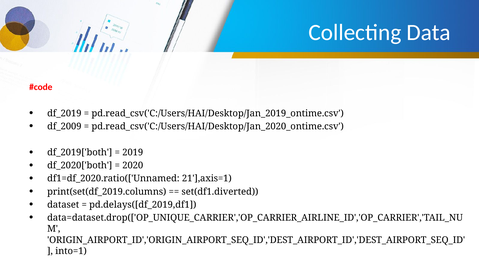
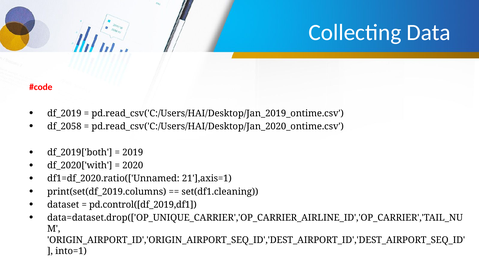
df_2009: df_2009 -> df_2058 (64, 127)
df_2020['both: df_2020['both -> df_2020['with (80, 166)
set(df1.diverted: set(df1.diverted -> set(df1.cleaning (220, 192)
pd.delays([df_2019,df1: pd.delays([df_2019,df1 -> pd.control([df_2019,df1 (143, 205)
